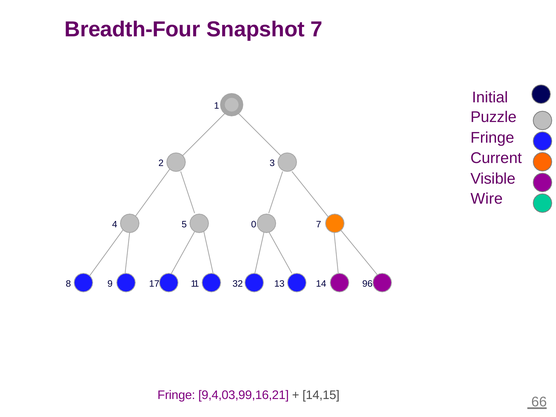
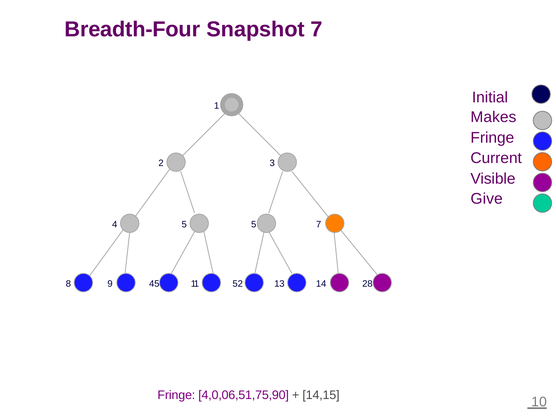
Puzzle: Puzzle -> Makes (493, 117)
Wire: Wire -> Give (487, 199)
5 0: 0 -> 5 (254, 224)
17: 17 -> 45 (154, 284)
32: 32 -> 52 (238, 284)
96: 96 -> 28 (367, 284)
9,4,03,99,16,21: 9,4,03,99,16,21 -> 4,0,06,51,75,90 (244, 395)
66: 66 -> 10 (539, 402)
